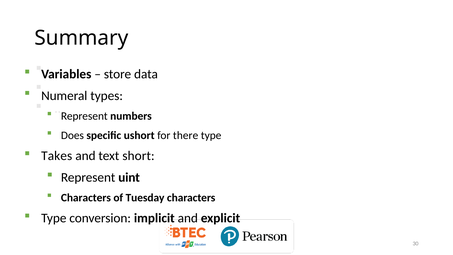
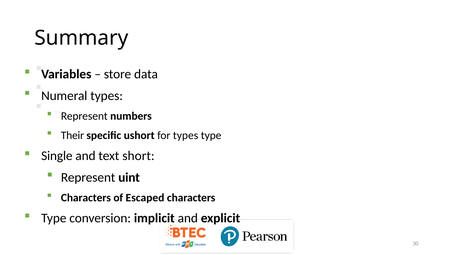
Does: Does -> Their (72, 135)
for there: there -> types (186, 135)
Takes: Takes -> Single (57, 156)
Tuesday: Tuesday -> Escaped (145, 197)
